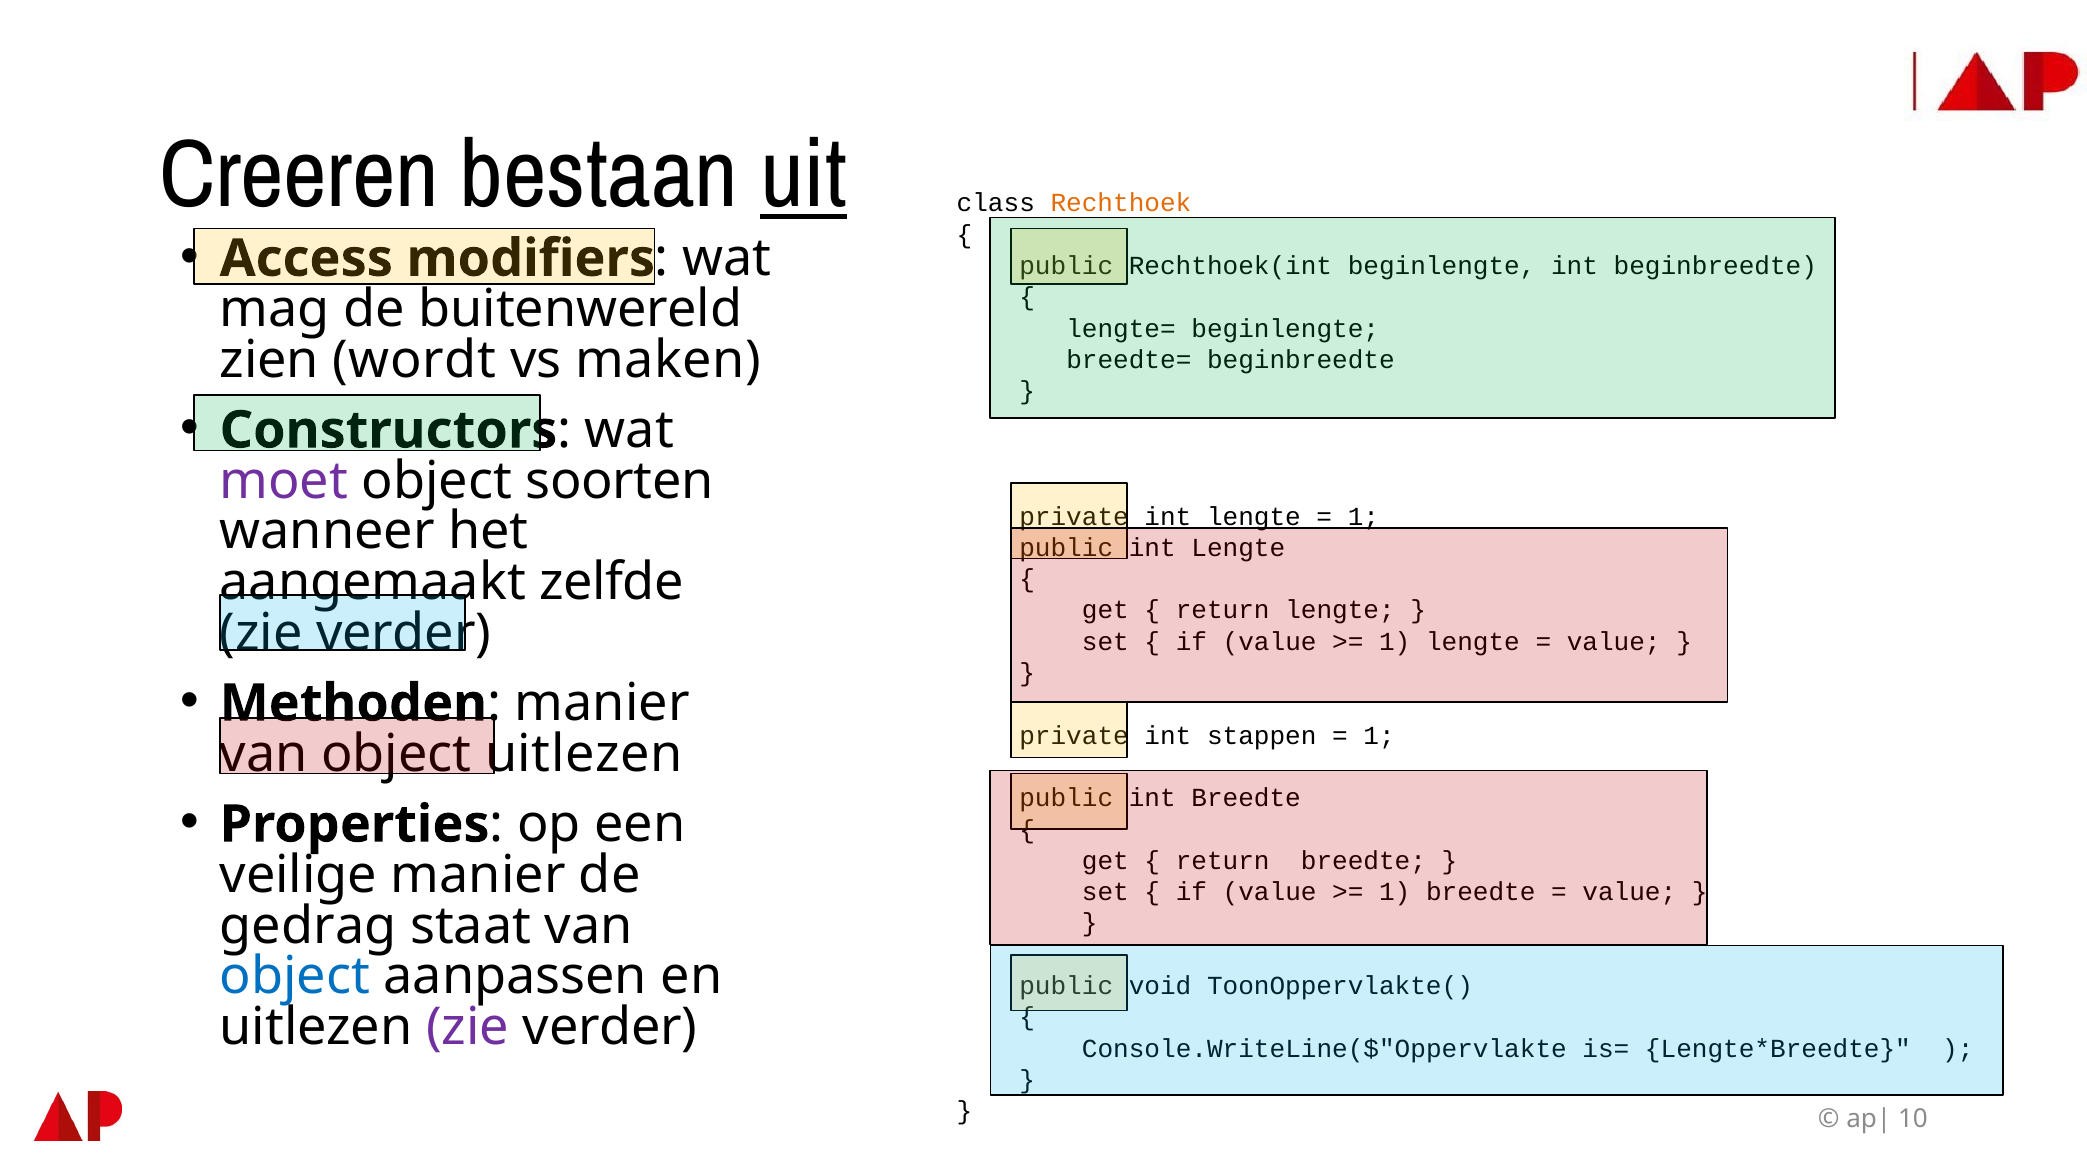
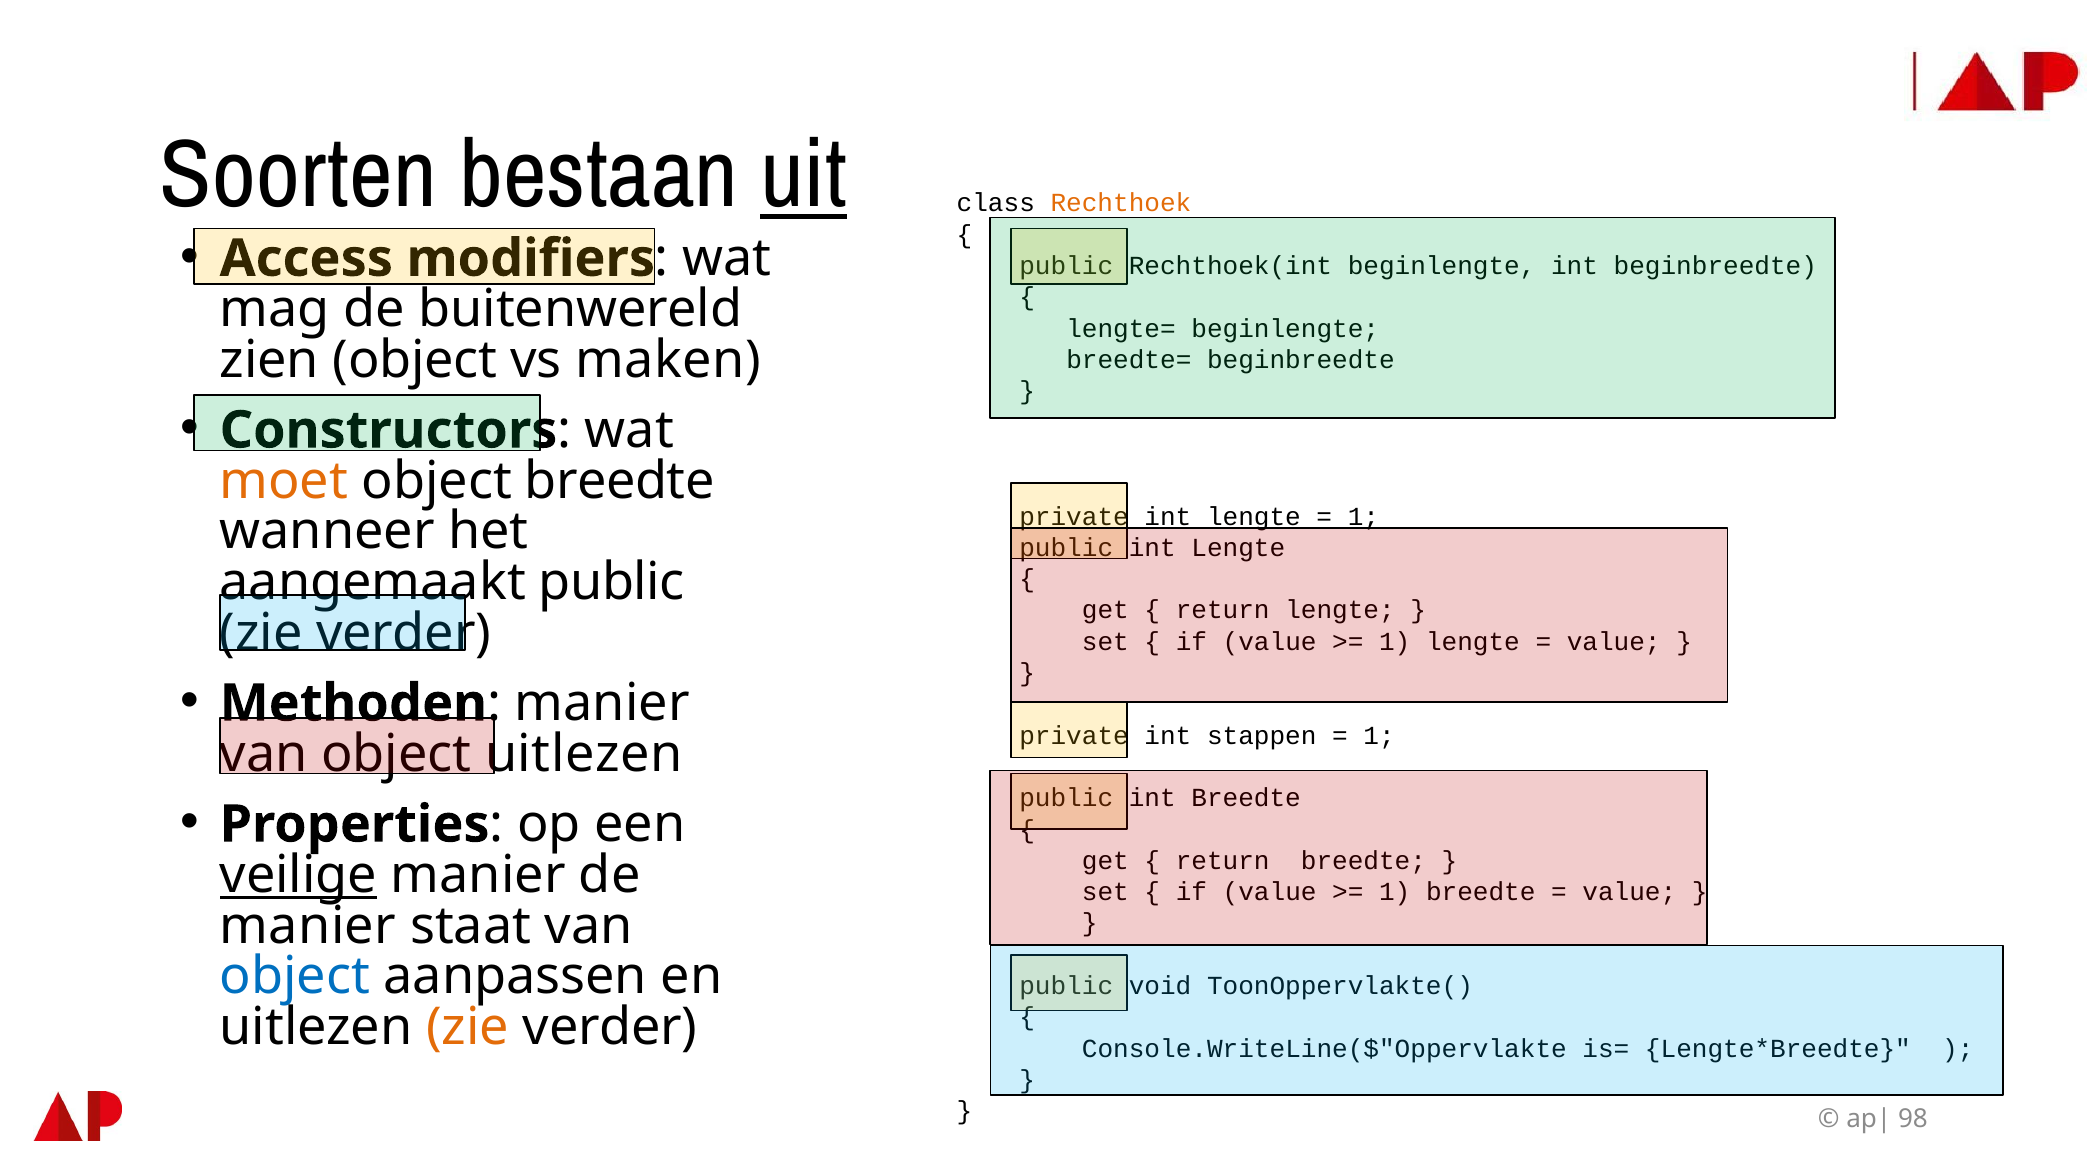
Creeren: Creeren -> Soorten (298, 175)
zien wordt: wordt -> object (415, 360)
moet colour: purple -> orange (284, 481)
object soorten: soorten -> breedte (620, 481)
zelfde: zelfde -> public (612, 582)
veilige underline: none -> present (299, 875)
gedrag: gedrag -> manier (308, 926)
zie colour: purple -> orange (468, 1027)
10: 10 -> 98 (1913, 1119)
